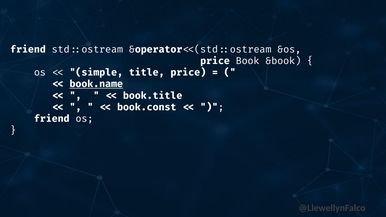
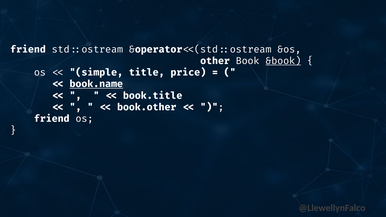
price: price -> other (215, 61)
&book underline: none -> present (283, 61)
book.const: book.const -> book.other (147, 107)
